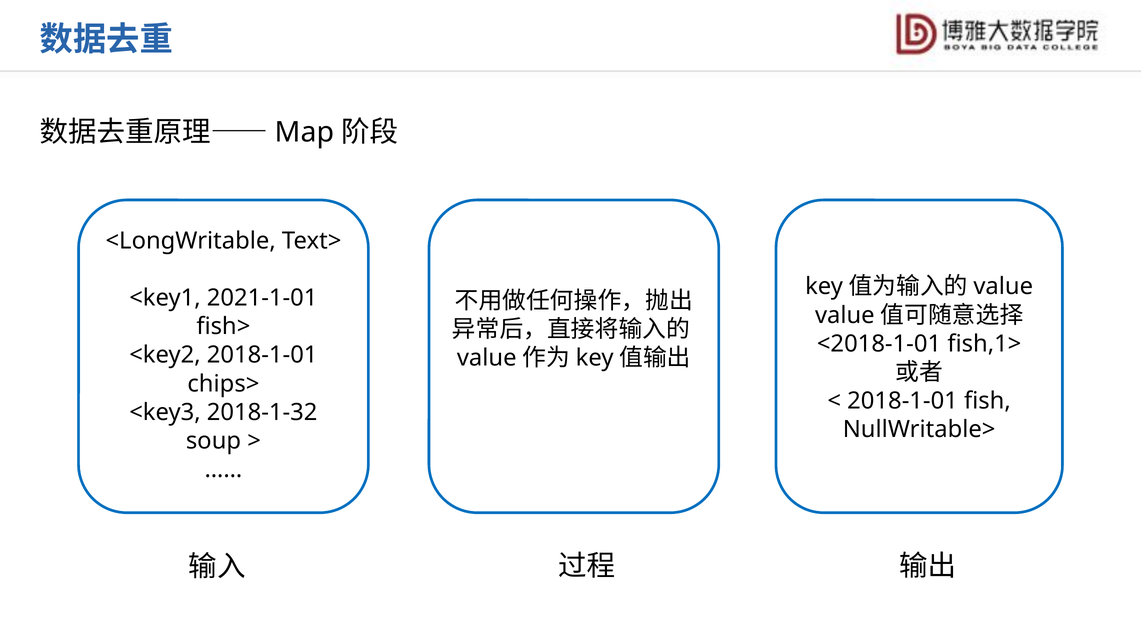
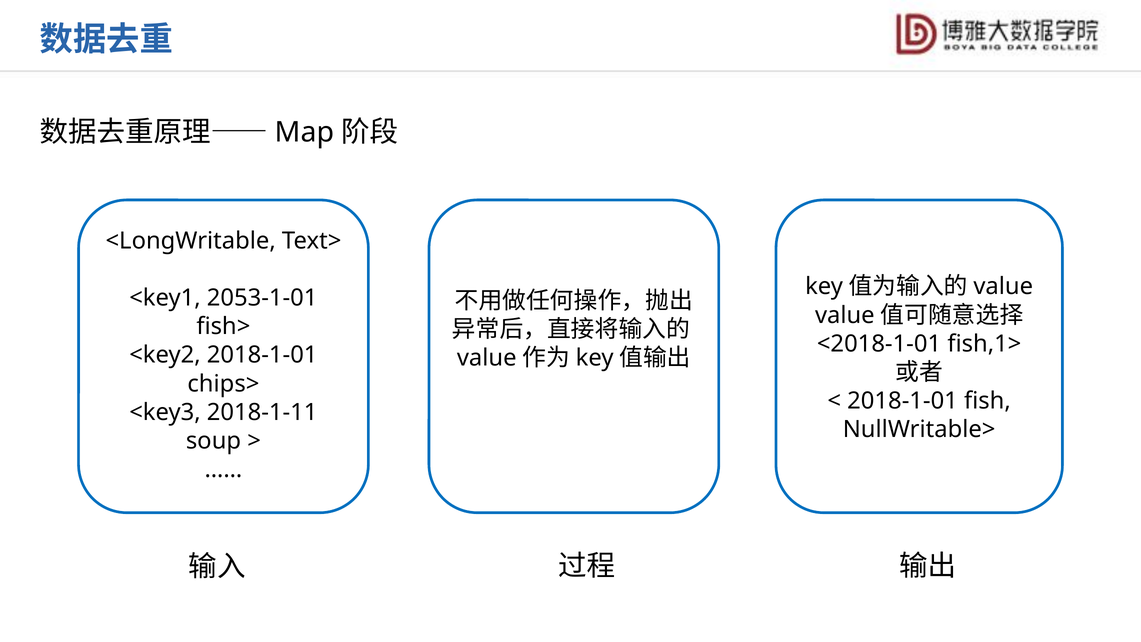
2021-1-01: 2021-1-01 -> 2053-1-01 (262, 298)
2018-1-32: 2018-1-32 -> 2018-1-11 (262, 412)
